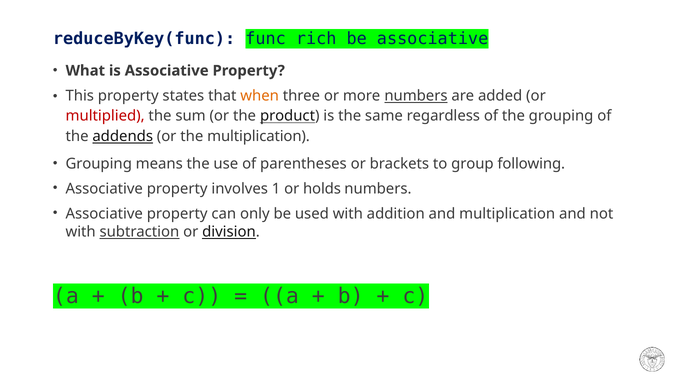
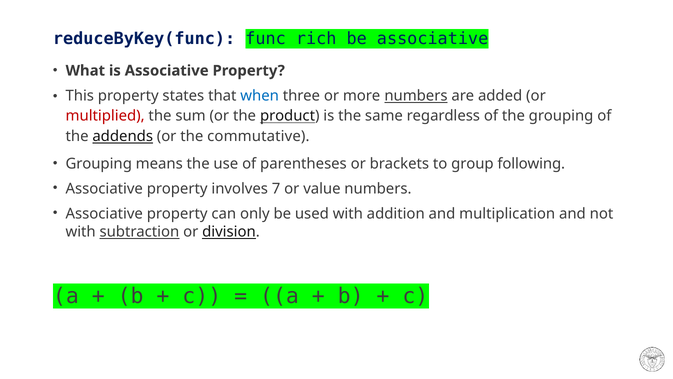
when colour: orange -> blue (260, 96)
the multiplication: multiplication -> commutative (258, 136)
1: 1 -> 7 (276, 188)
holds: holds -> value (322, 188)
